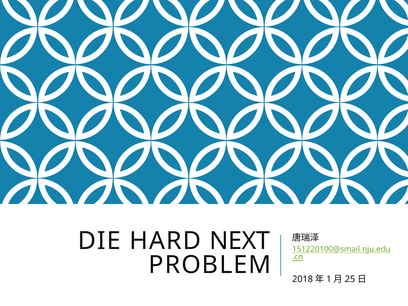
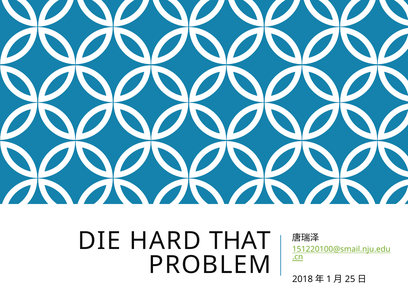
NEXT: NEXT -> THAT (240, 241)
